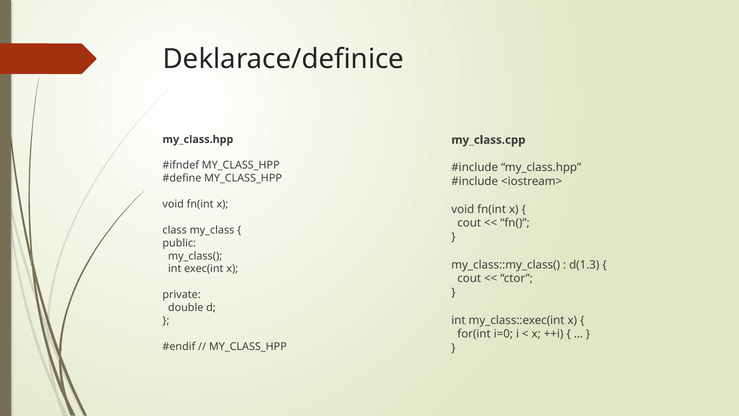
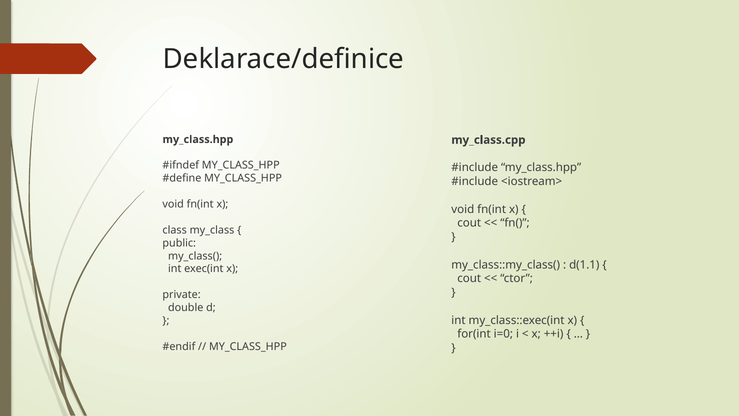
d(1.3: d(1.3 -> d(1.1 (584, 265)
